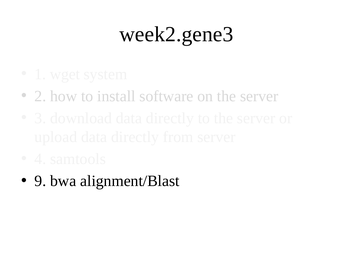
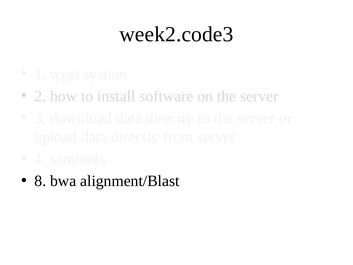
week2.gene3: week2.gene3 -> week2.code3 (176, 34)
9: 9 -> 8 (40, 181)
